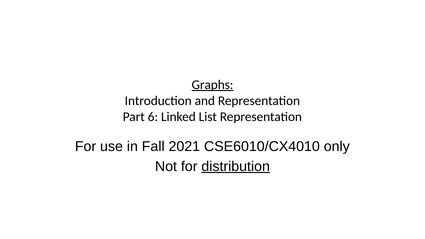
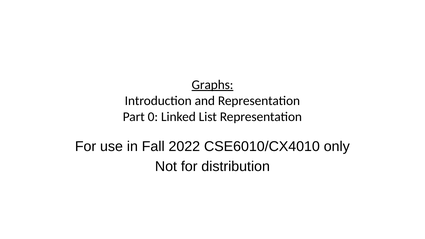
6: 6 -> 0 (153, 117)
2021: 2021 -> 2022 (184, 147)
distribution underline: present -> none (236, 166)
